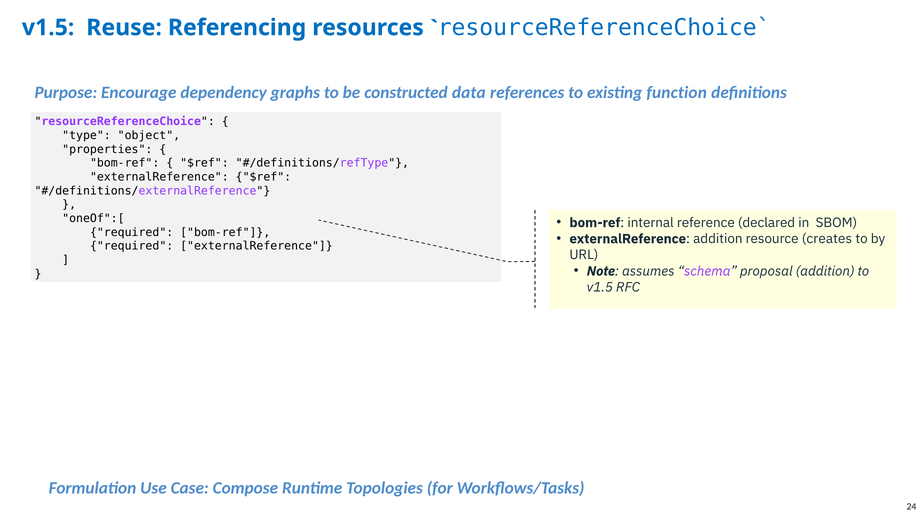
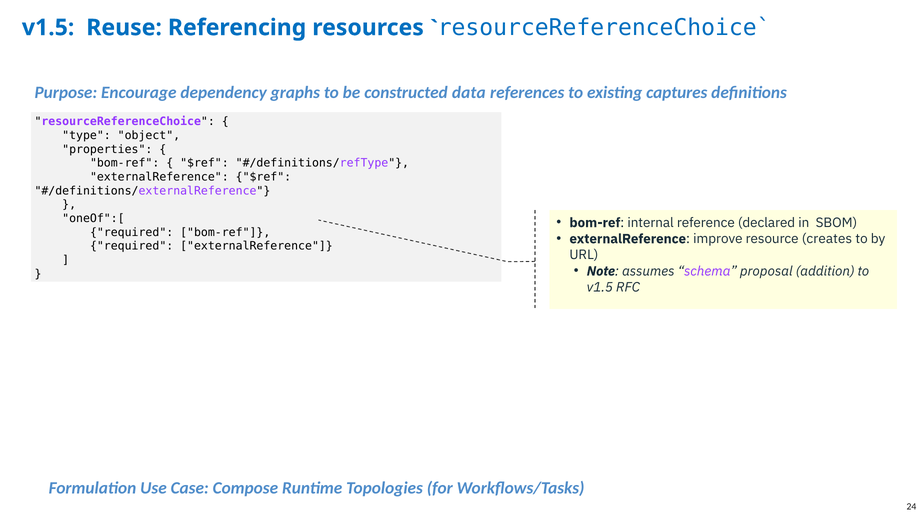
function: function -> captures (677, 92)
externalReference addition: addition -> improve (718, 239)
